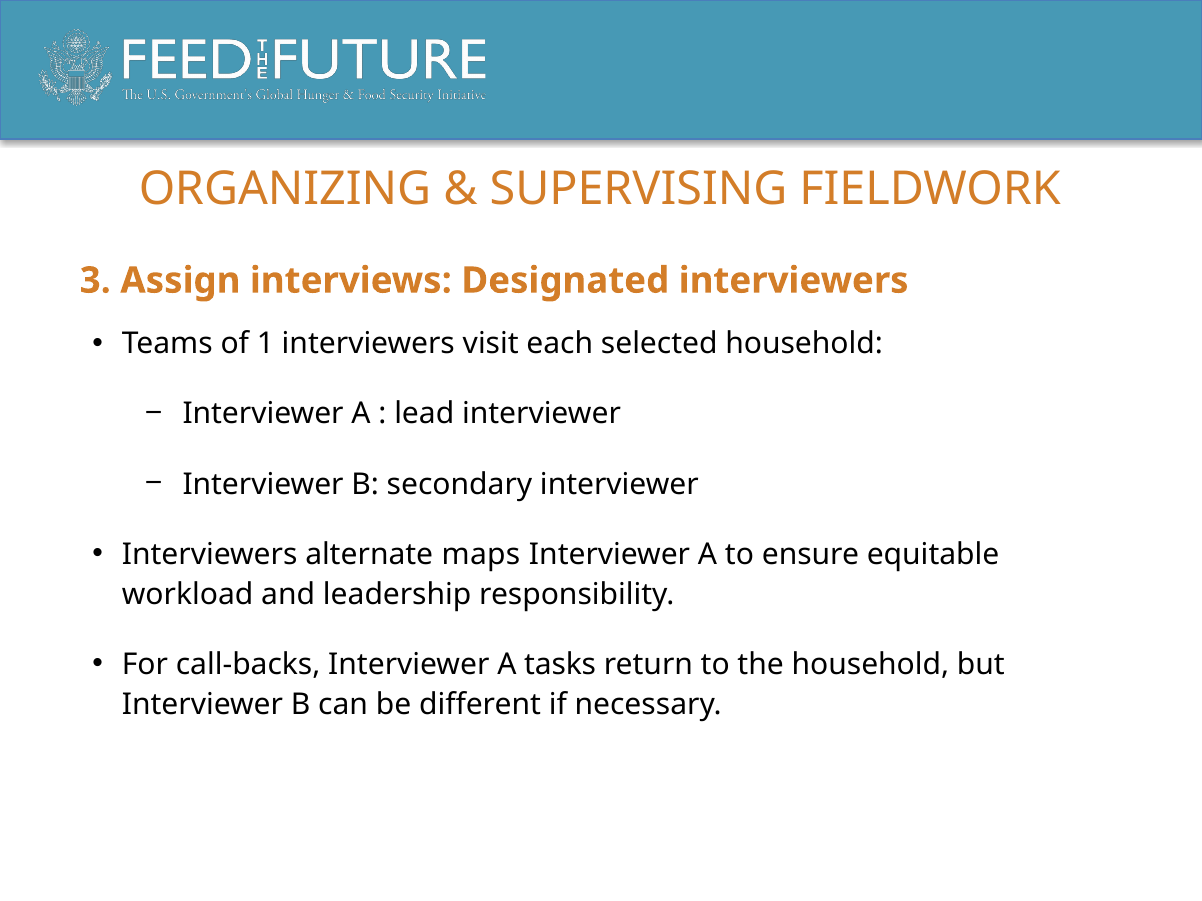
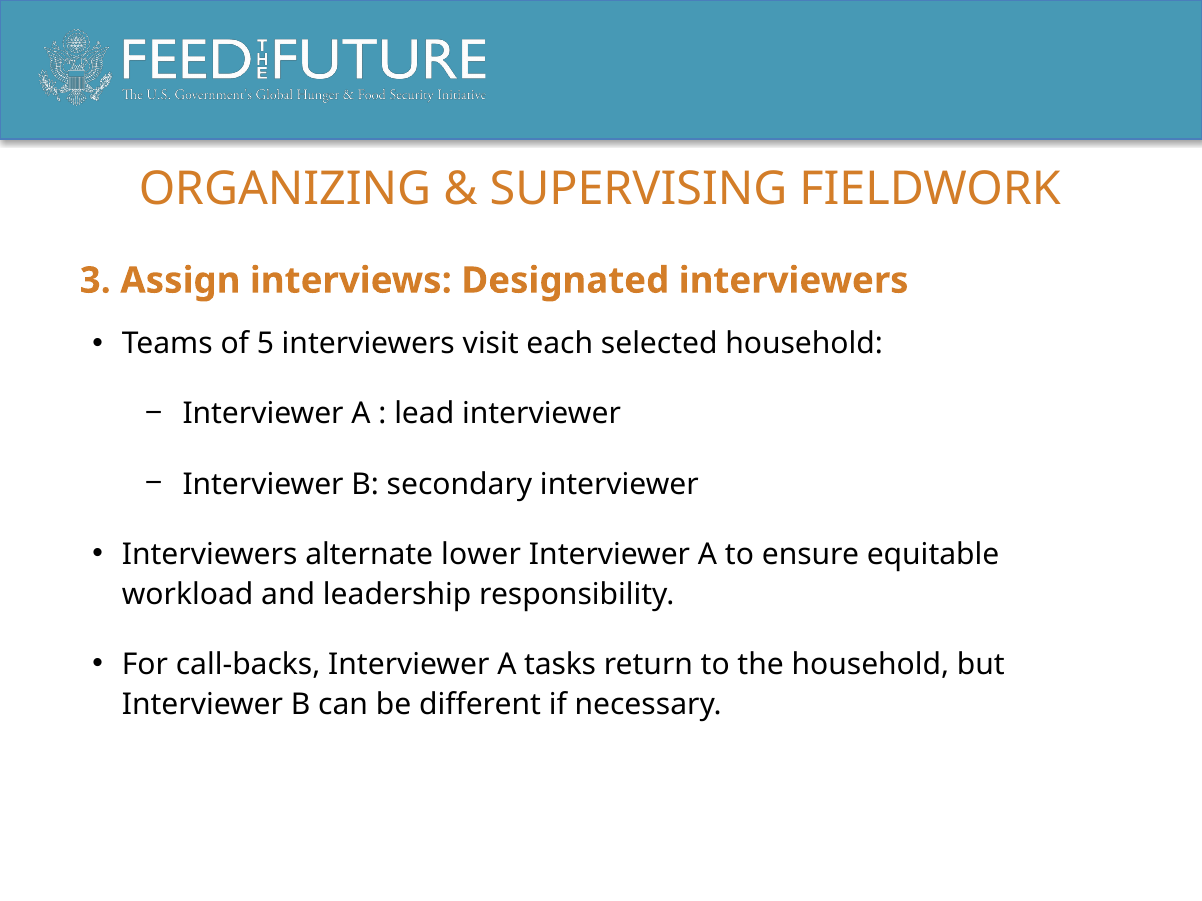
1: 1 -> 5 (265, 344)
maps: maps -> lower (481, 555)
